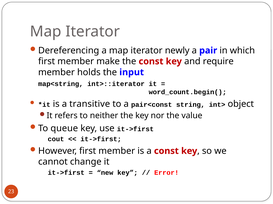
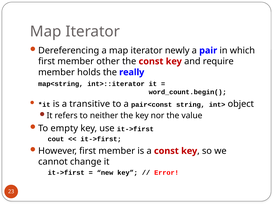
make: make -> other (108, 62)
input: input -> really (132, 73)
queue: queue -> empty (64, 129)
